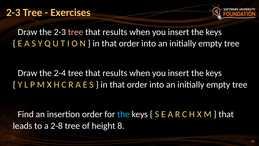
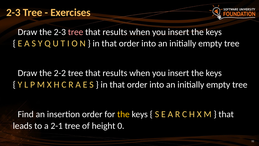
2-4: 2-4 -> 2-2 (60, 73)
the colour: light blue -> yellow (123, 114)
2-8: 2-8 -> 2-1 (57, 126)
8: 8 -> 0 (121, 126)
